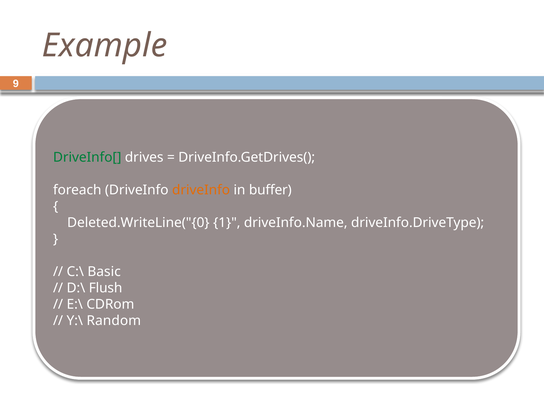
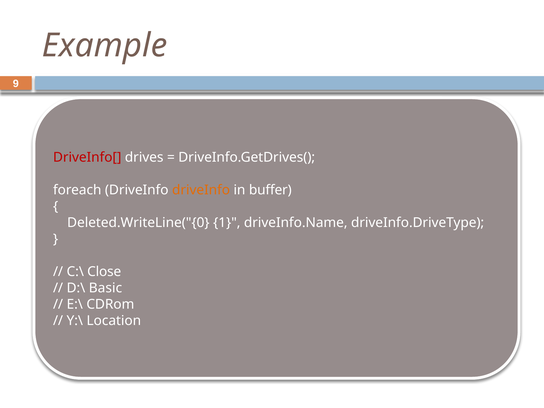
DriveInfo[ colour: green -> red (87, 157)
Basic: Basic -> Close (104, 272)
Flush: Flush -> Basic (105, 288)
Random: Random -> Location (114, 321)
